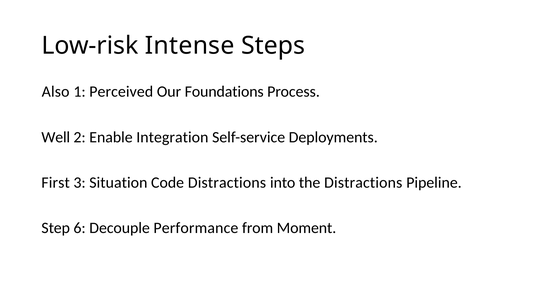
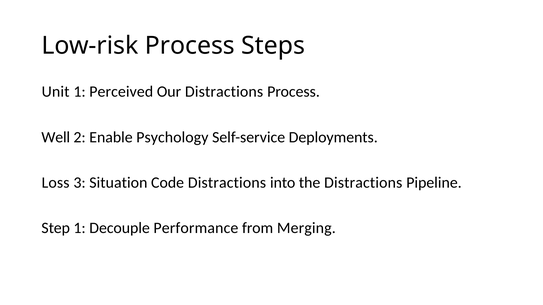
Low-risk Intense: Intense -> Process (190, 46)
Also: Also -> Unit (56, 92)
Our Foundations: Foundations -> Distractions (224, 92)
Integration: Integration -> Psychology (172, 137)
First: First -> Loss (56, 183)
Step 6: 6 -> 1 (80, 228)
Moment: Moment -> Merging (306, 228)
